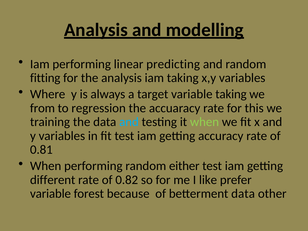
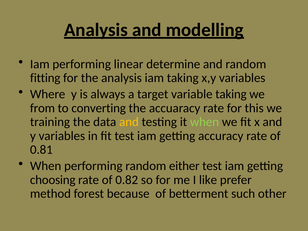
predicting: predicting -> determine (173, 64)
regression: regression -> converting (99, 108)
and colour: light blue -> yellow (129, 122)
different: different -> choosing (53, 180)
variable: variable -> method (50, 194)
betterment data: data -> such (243, 194)
